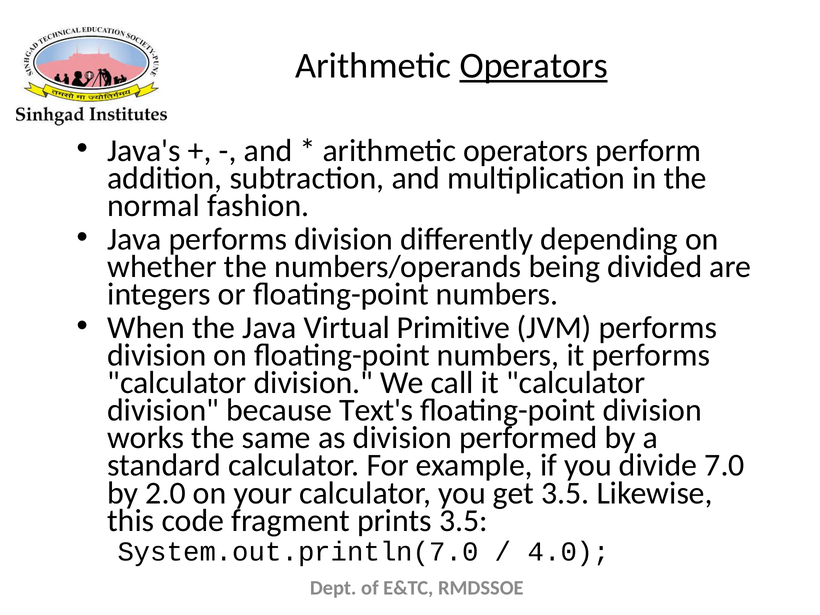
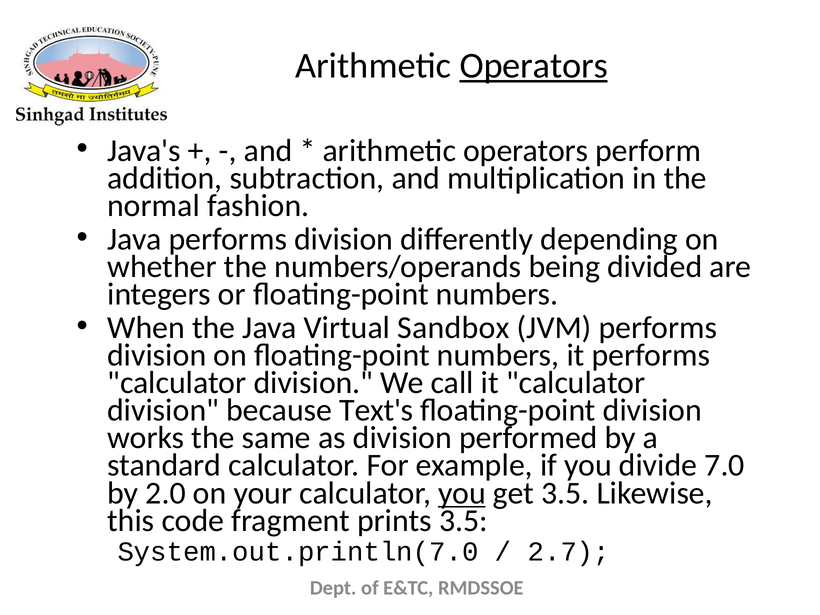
Primitive: Primitive -> Sandbox (453, 328)
you underline: none -> present (462, 493)
4.0: 4.0 -> 2.7 (569, 552)
